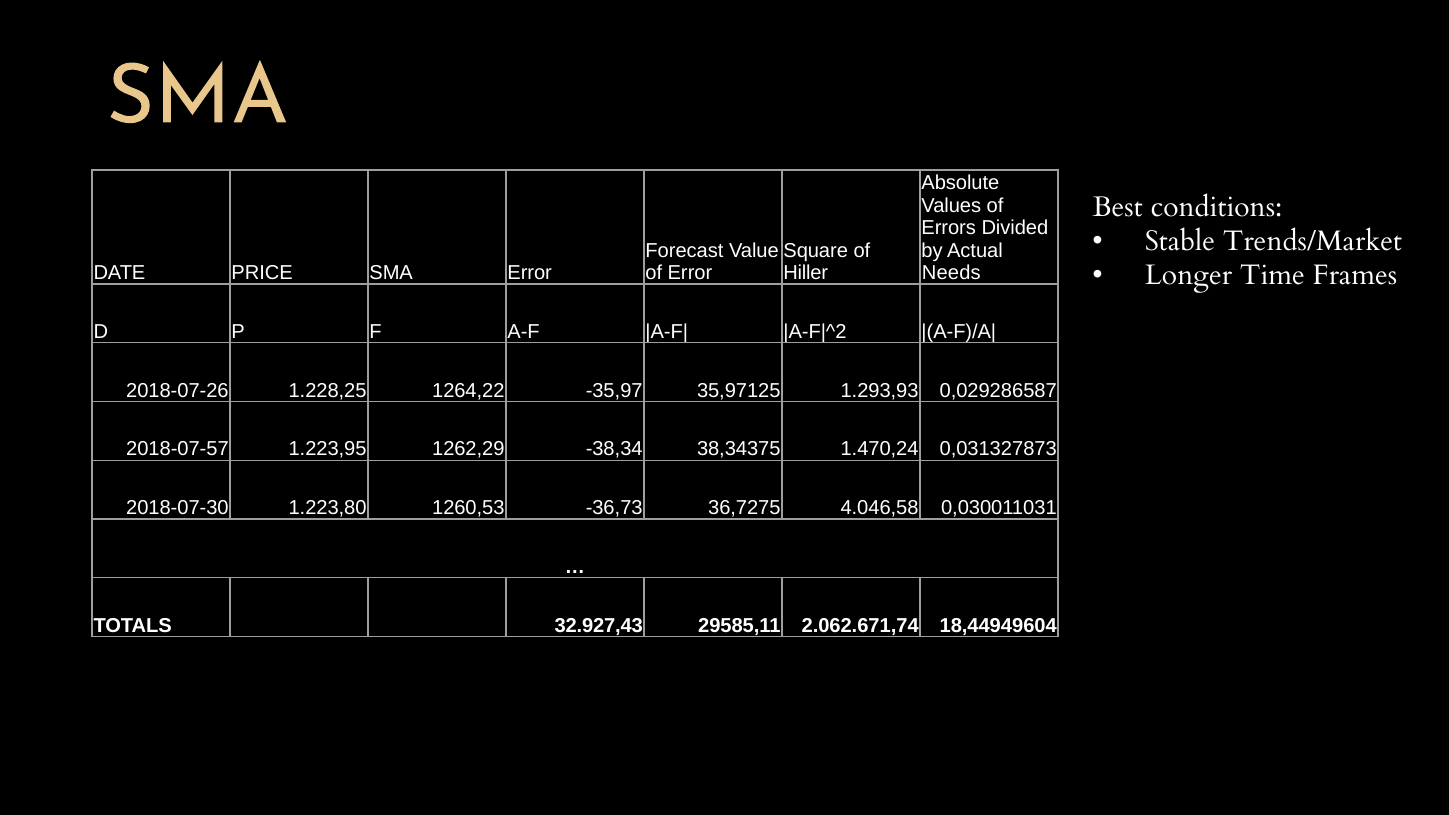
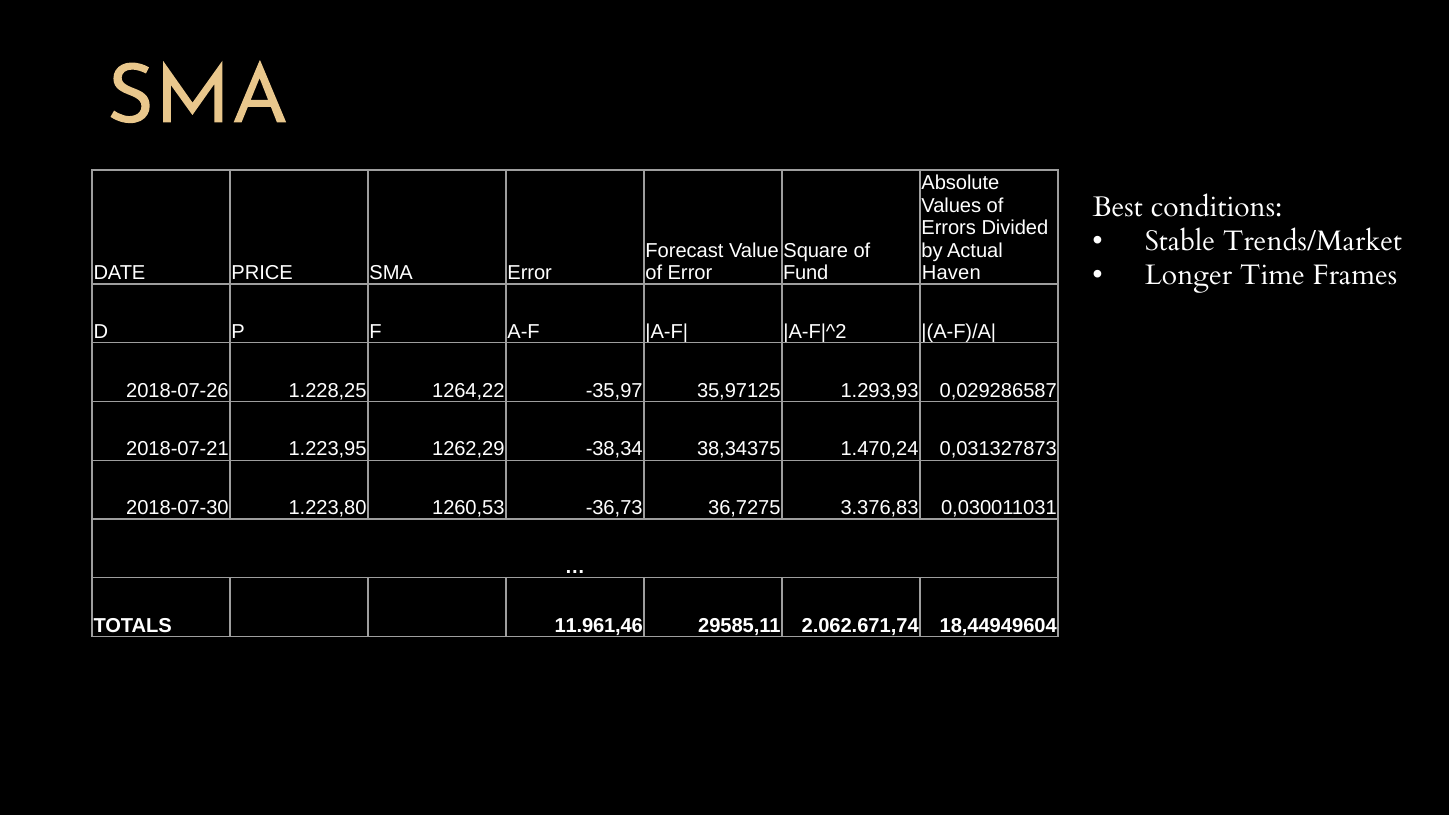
Hiller: Hiller -> Fund (806, 273)
Needs: Needs -> Haven (951, 273)
2018-07-57: 2018-07-57 -> 2018-07-21 (177, 449)
4.046,58: 4.046,58 -> 3.376,83 (880, 508)
32.927,43: 32.927,43 -> 11.961,46 (599, 626)
